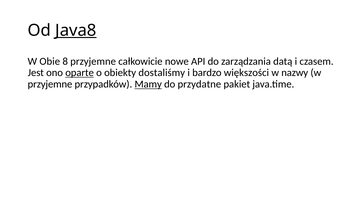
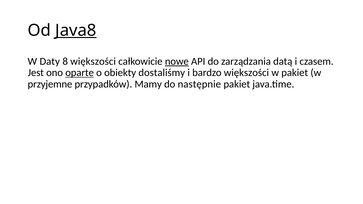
Obie: Obie -> Daty (50, 61)
8 przyjemne: przyjemne -> większości (93, 61)
nowe underline: none -> present (177, 61)
w nazwy: nazwy -> pakiet (295, 73)
Mamy underline: present -> none (148, 84)
przydatne: przydatne -> następnie (199, 84)
